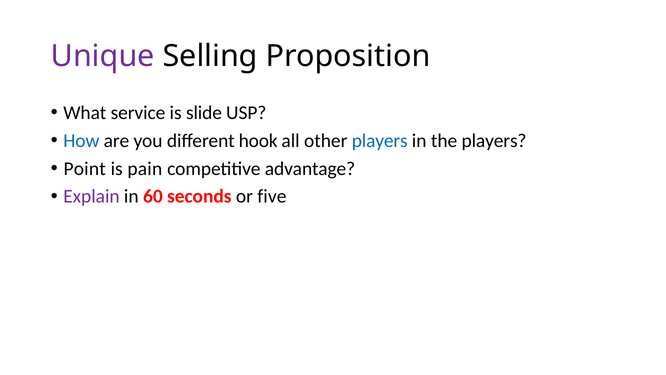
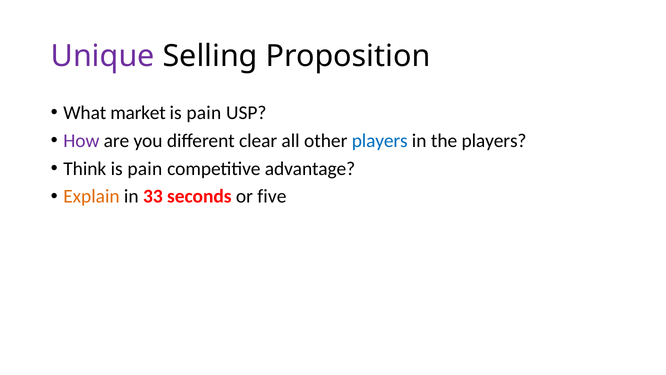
service: service -> market (138, 113)
slide: slide -> pain (204, 113)
How colour: blue -> purple (81, 141)
hook: hook -> clear (258, 141)
Point: Point -> Think (85, 168)
Explain colour: purple -> orange (91, 196)
60: 60 -> 33 (153, 196)
